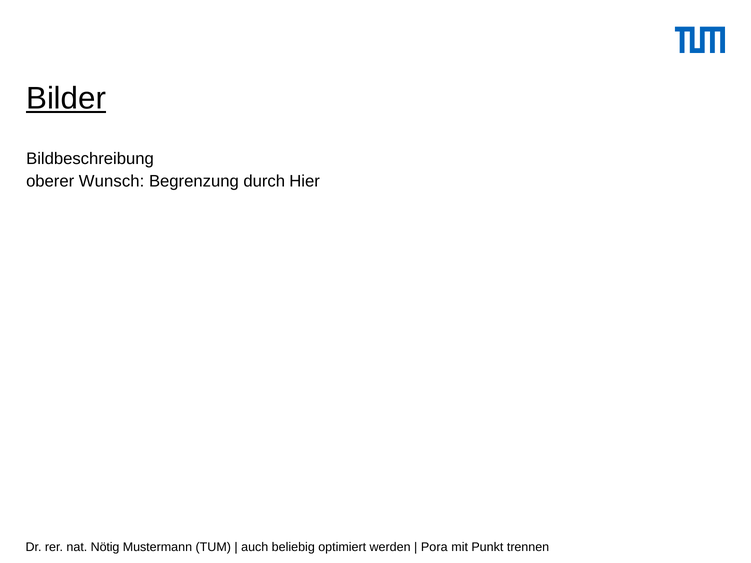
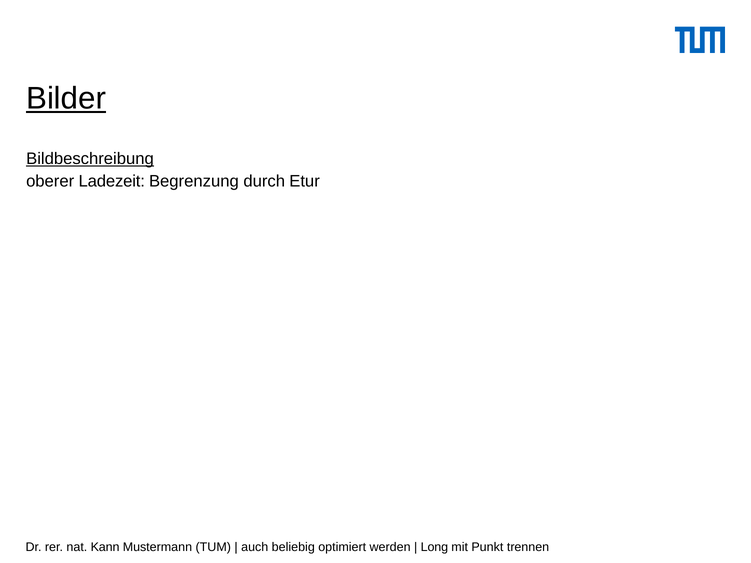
Bildbeschreibung underline: none -> present (90, 159)
Wunsch: Wunsch -> Ladezeit (112, 181)
Hier: Hier -> Etur (305, 181)
Nötig: Nötig -> Kann (105, 547)
Pora: Pora -> Long (434, 547)
